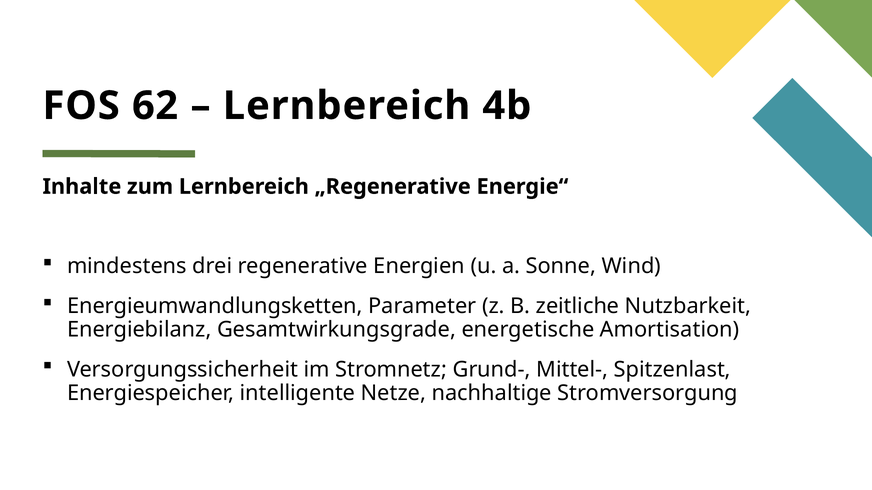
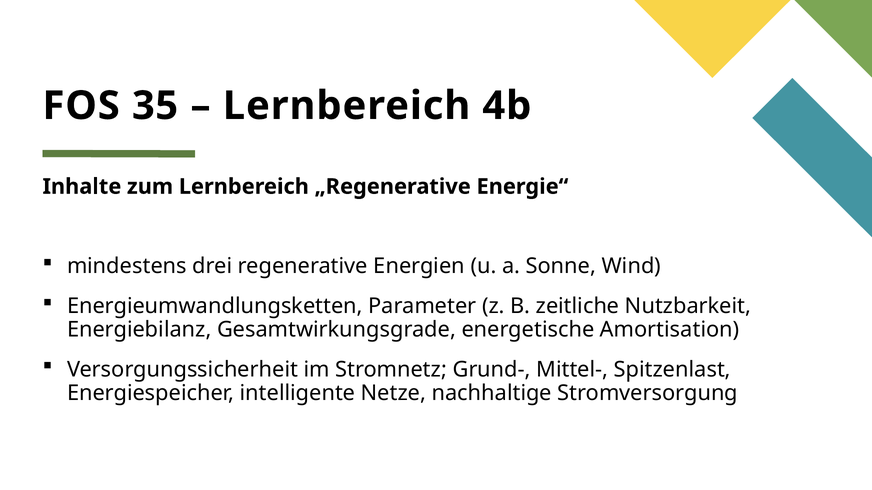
62: 62 -> 35 (155, 106)
